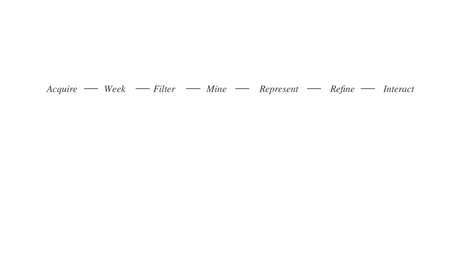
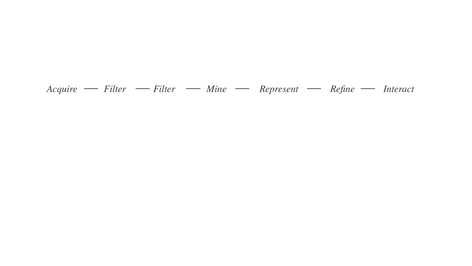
Acquire Week: Week -> Filter (115, 89)
